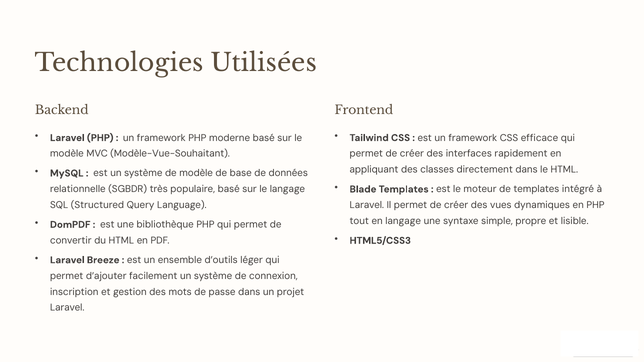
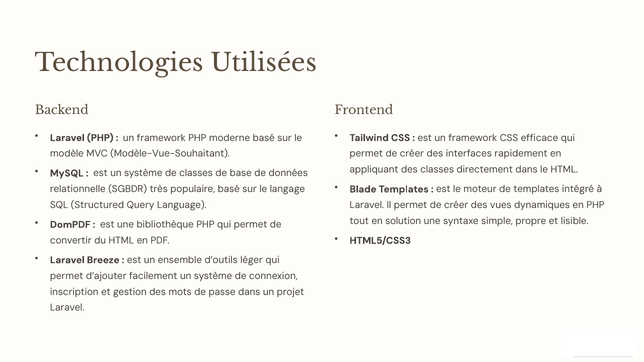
de modèle: modèle -> classes (196, 173)
en langage: langage -> solution (403, 221)
